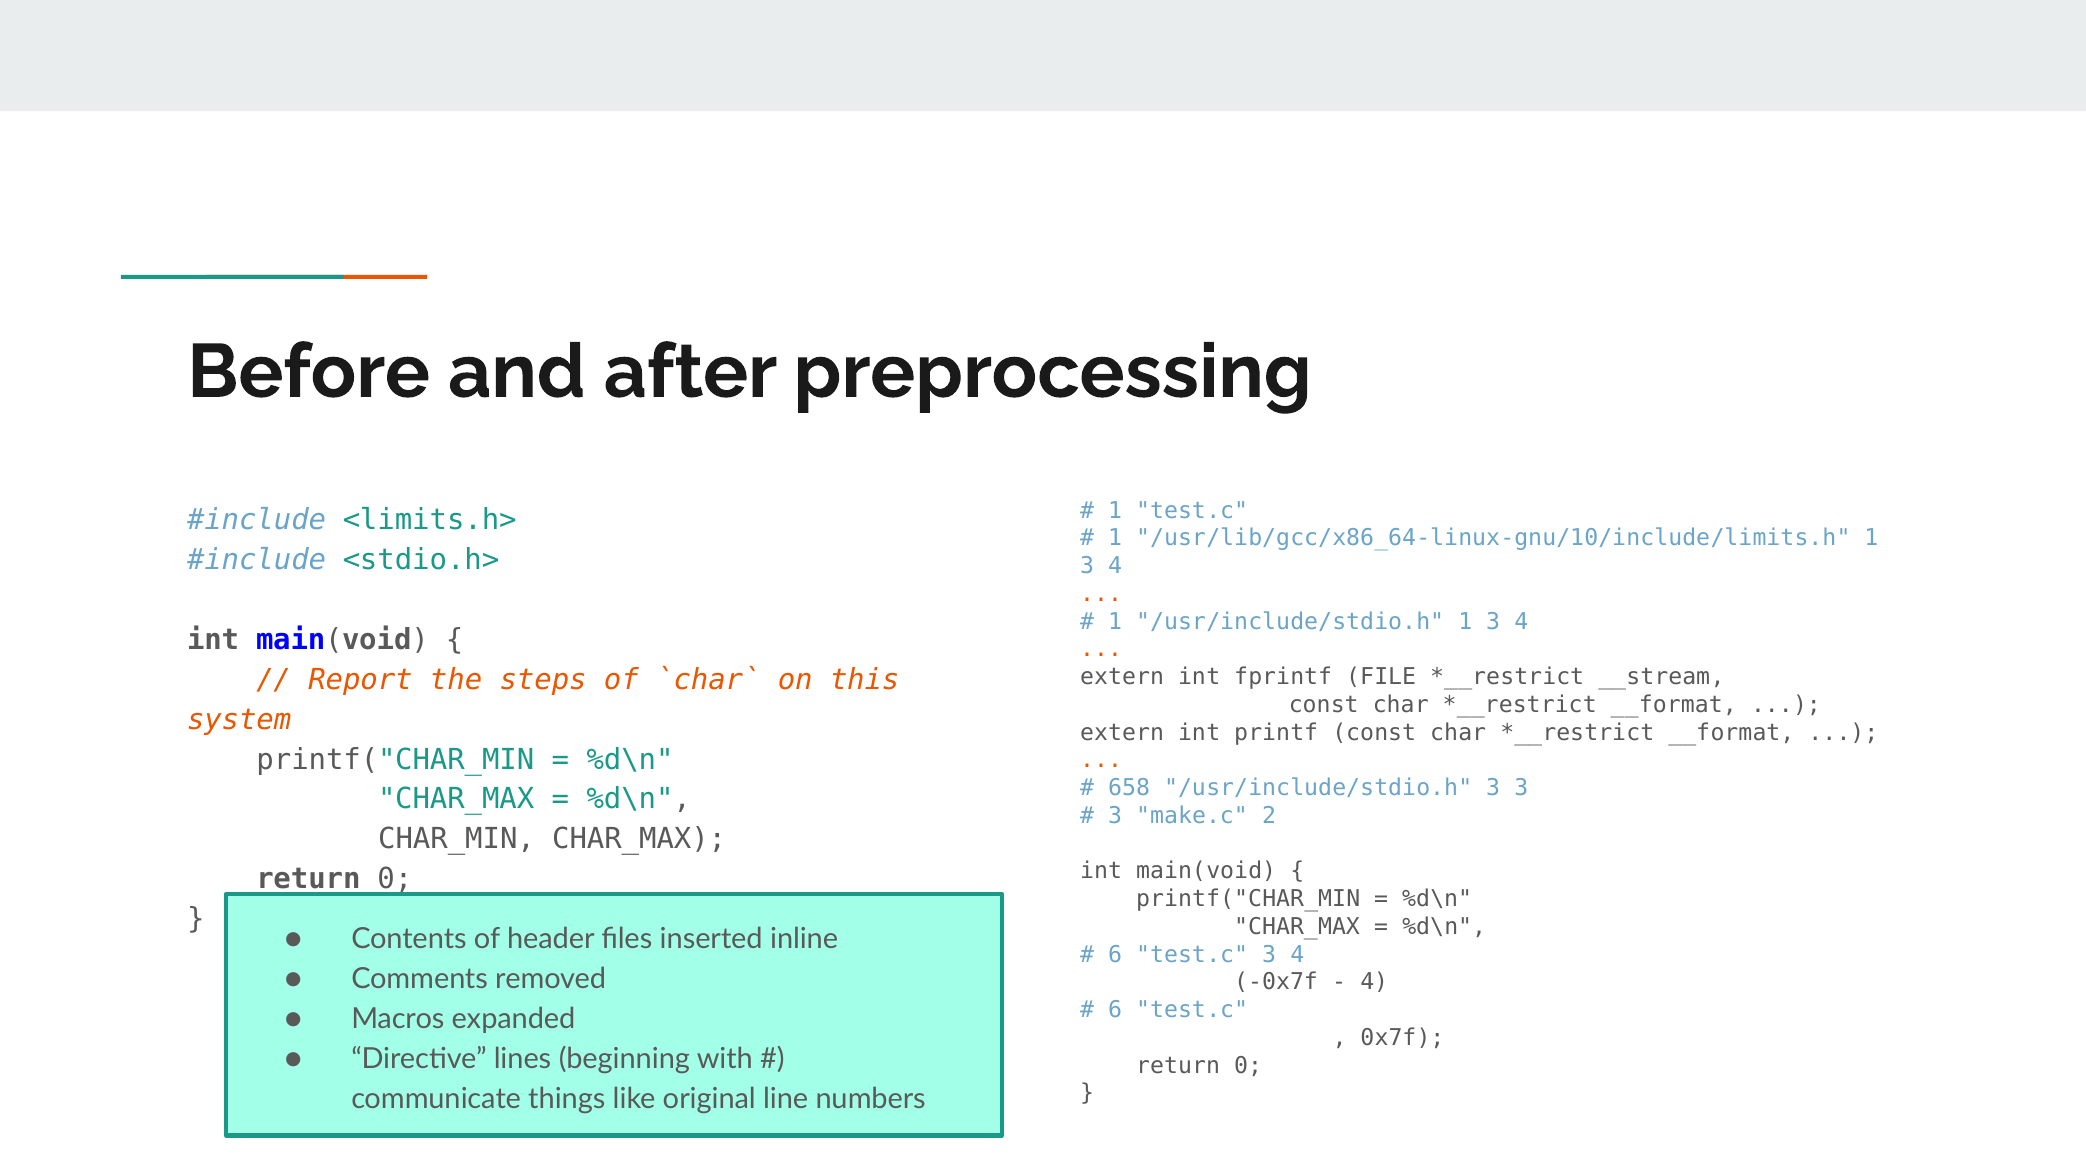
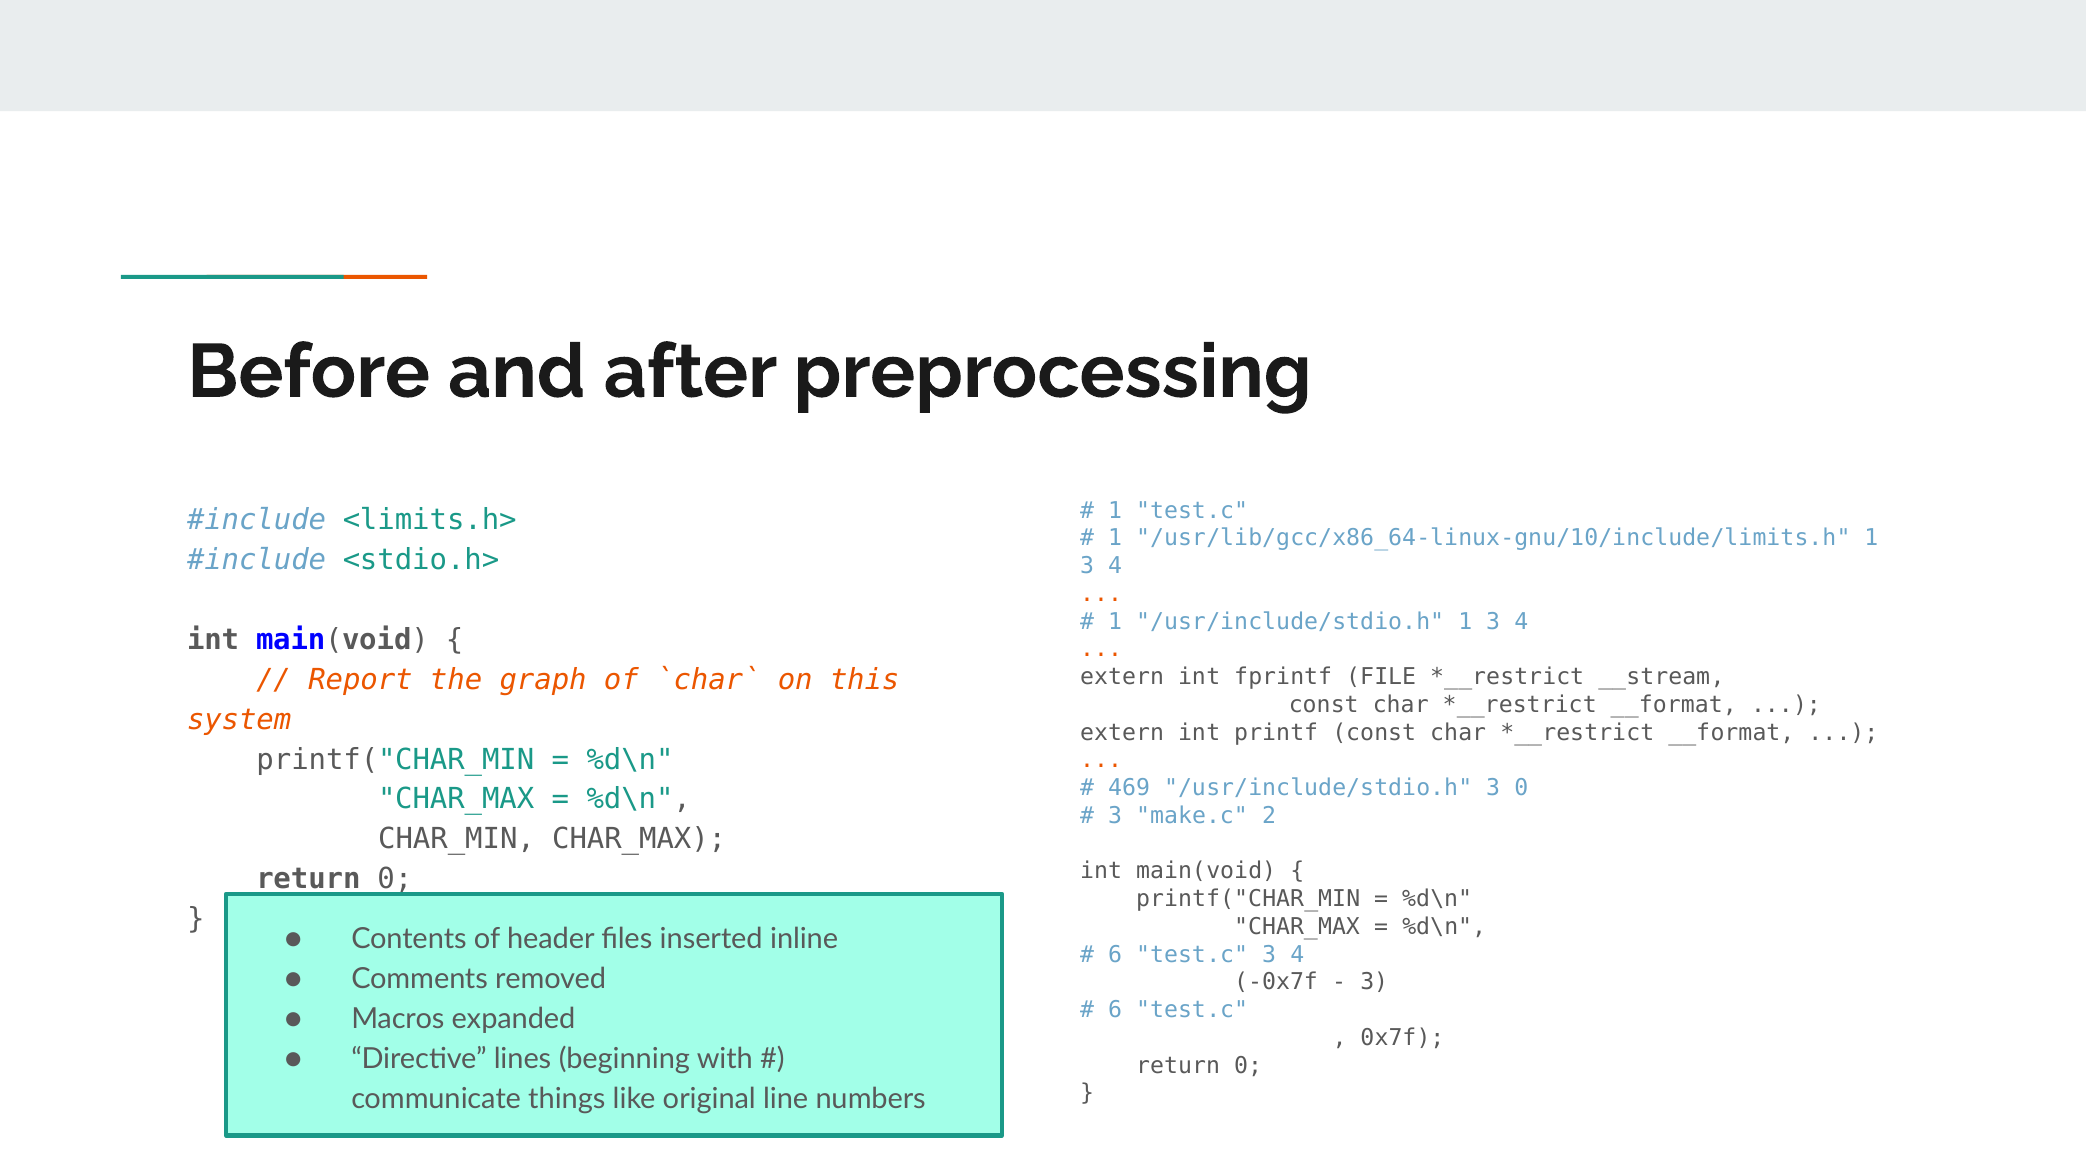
steps: steps -> graph (543, 680)
658: 658 -> 469 (1129, 788)
3 3: 3 -> 0 (1521, 788)
4: 4 -> 3 (1374, 983)
